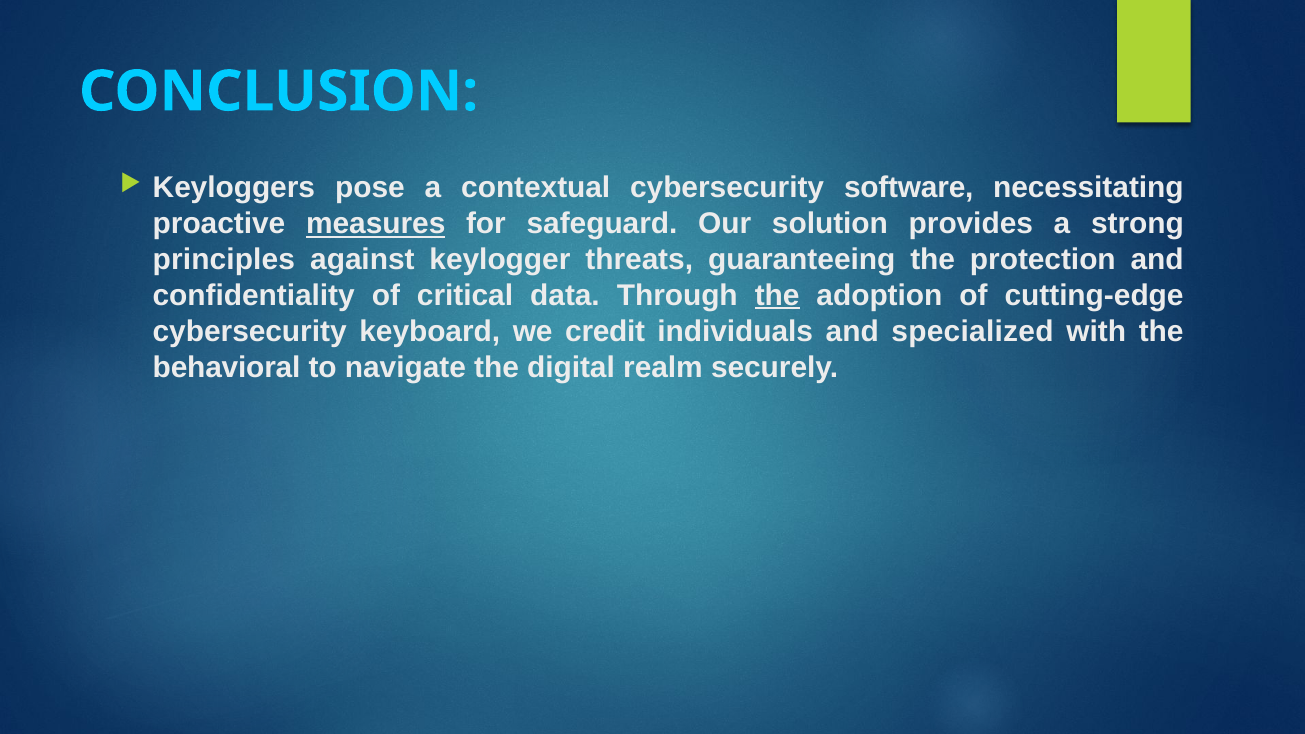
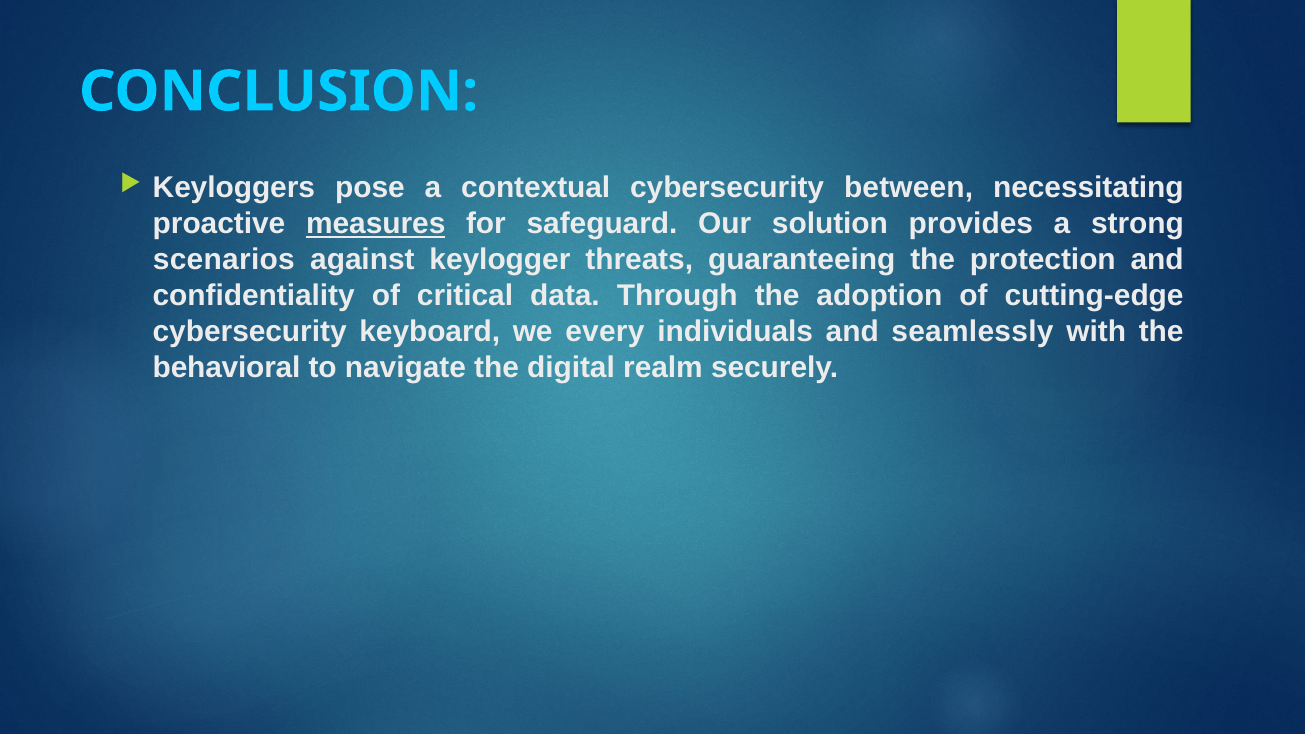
software: software -> between (909, 188)
principles: principles -> scenarios (224, 260)
the underline: present -> none (777, 296)
credit: credit -> every (605, 331)
specialized: specialized -> seamlessly (972, 331)
